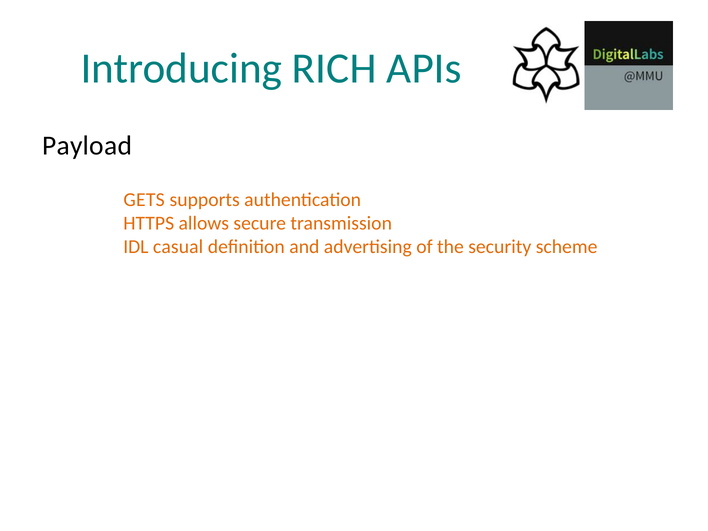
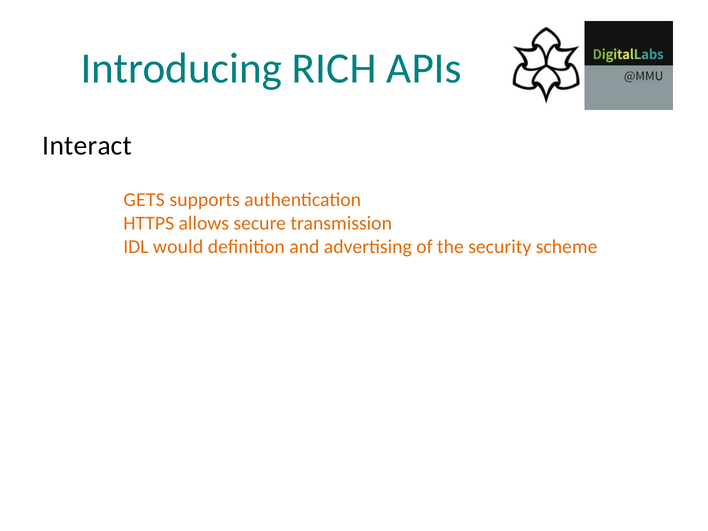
Payload: Payload -> Interact (87, 146)
casual: casual -> would (178, 247)
